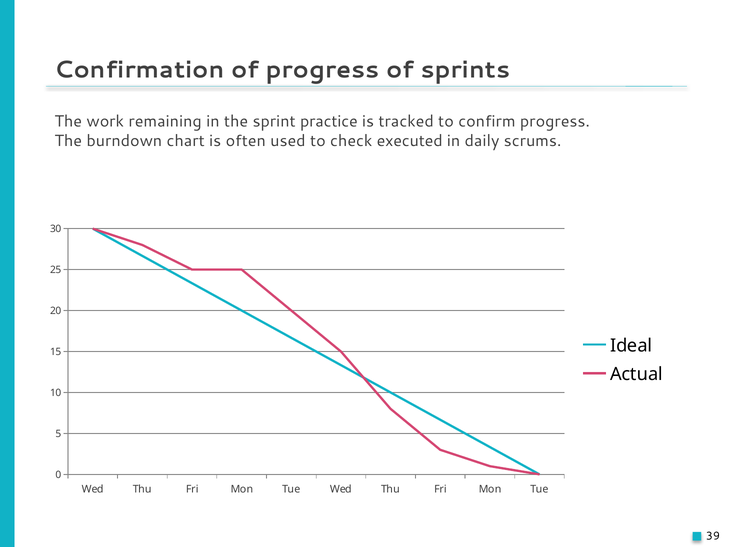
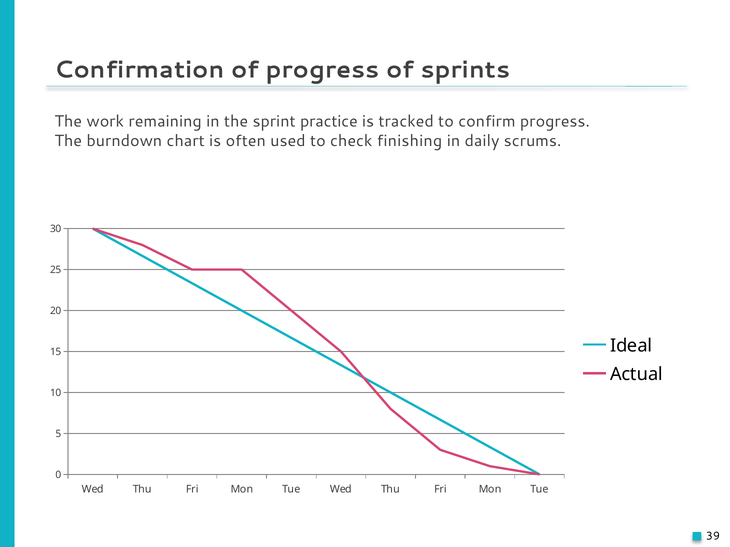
executed: executed -> finishing (410, 141)
